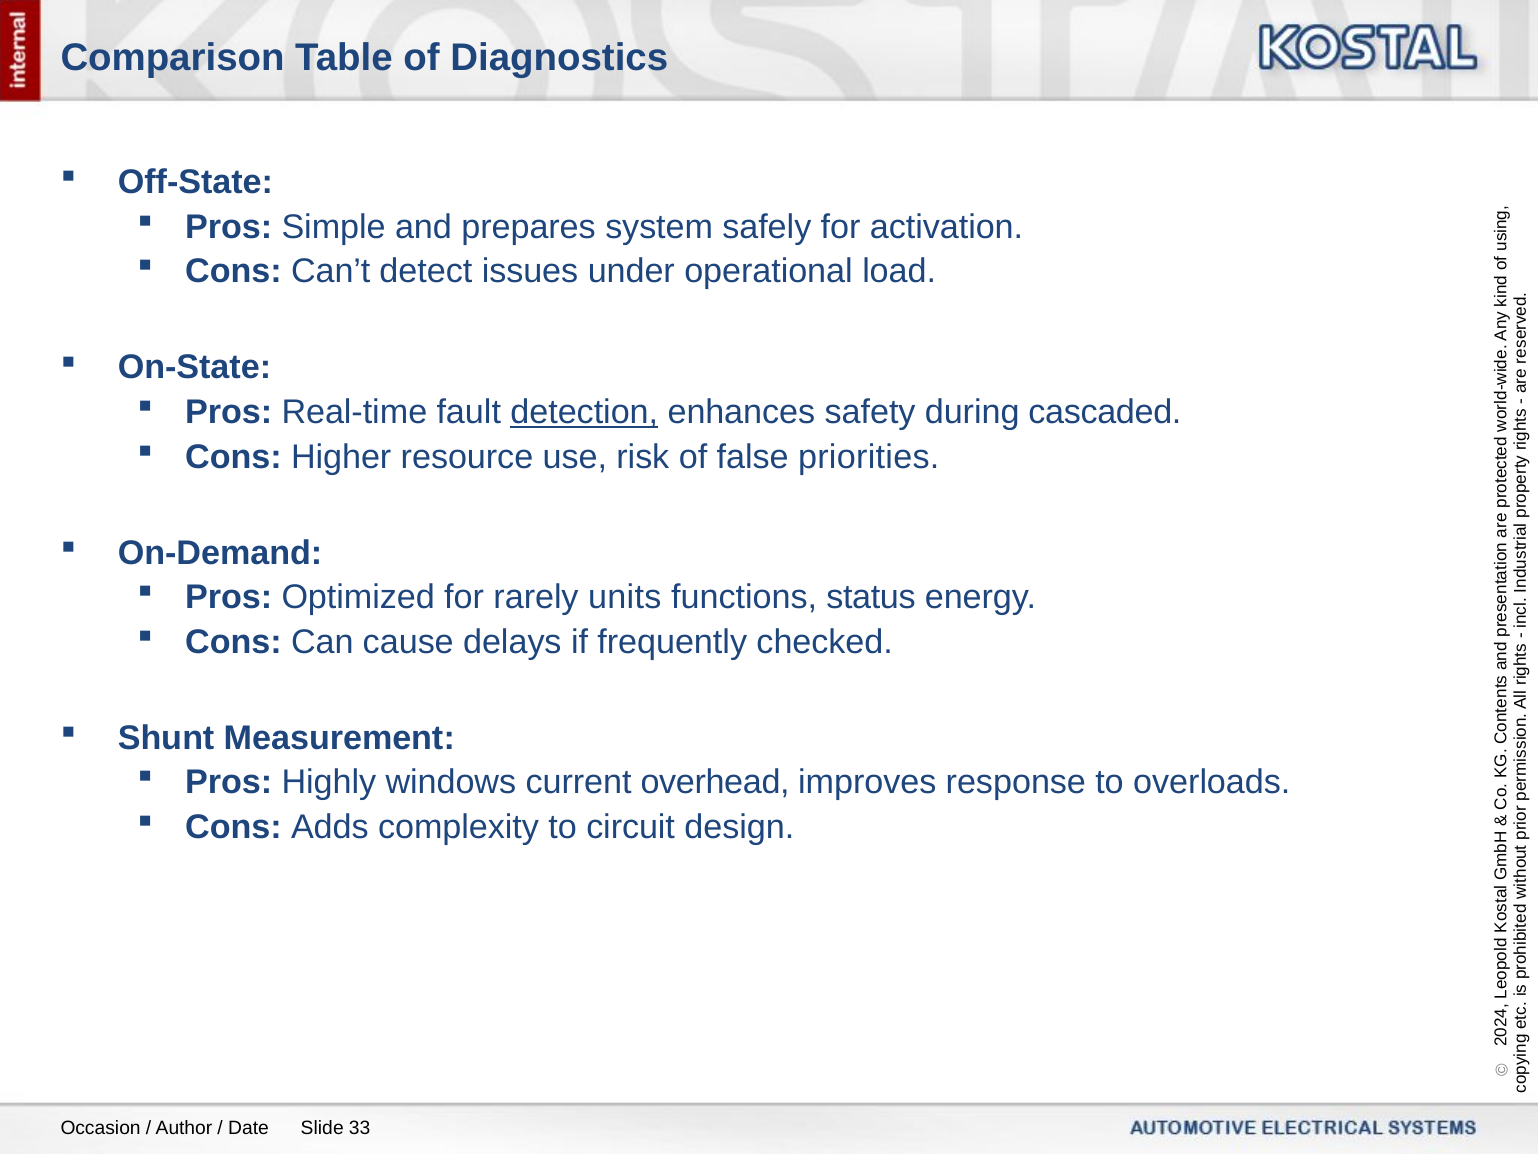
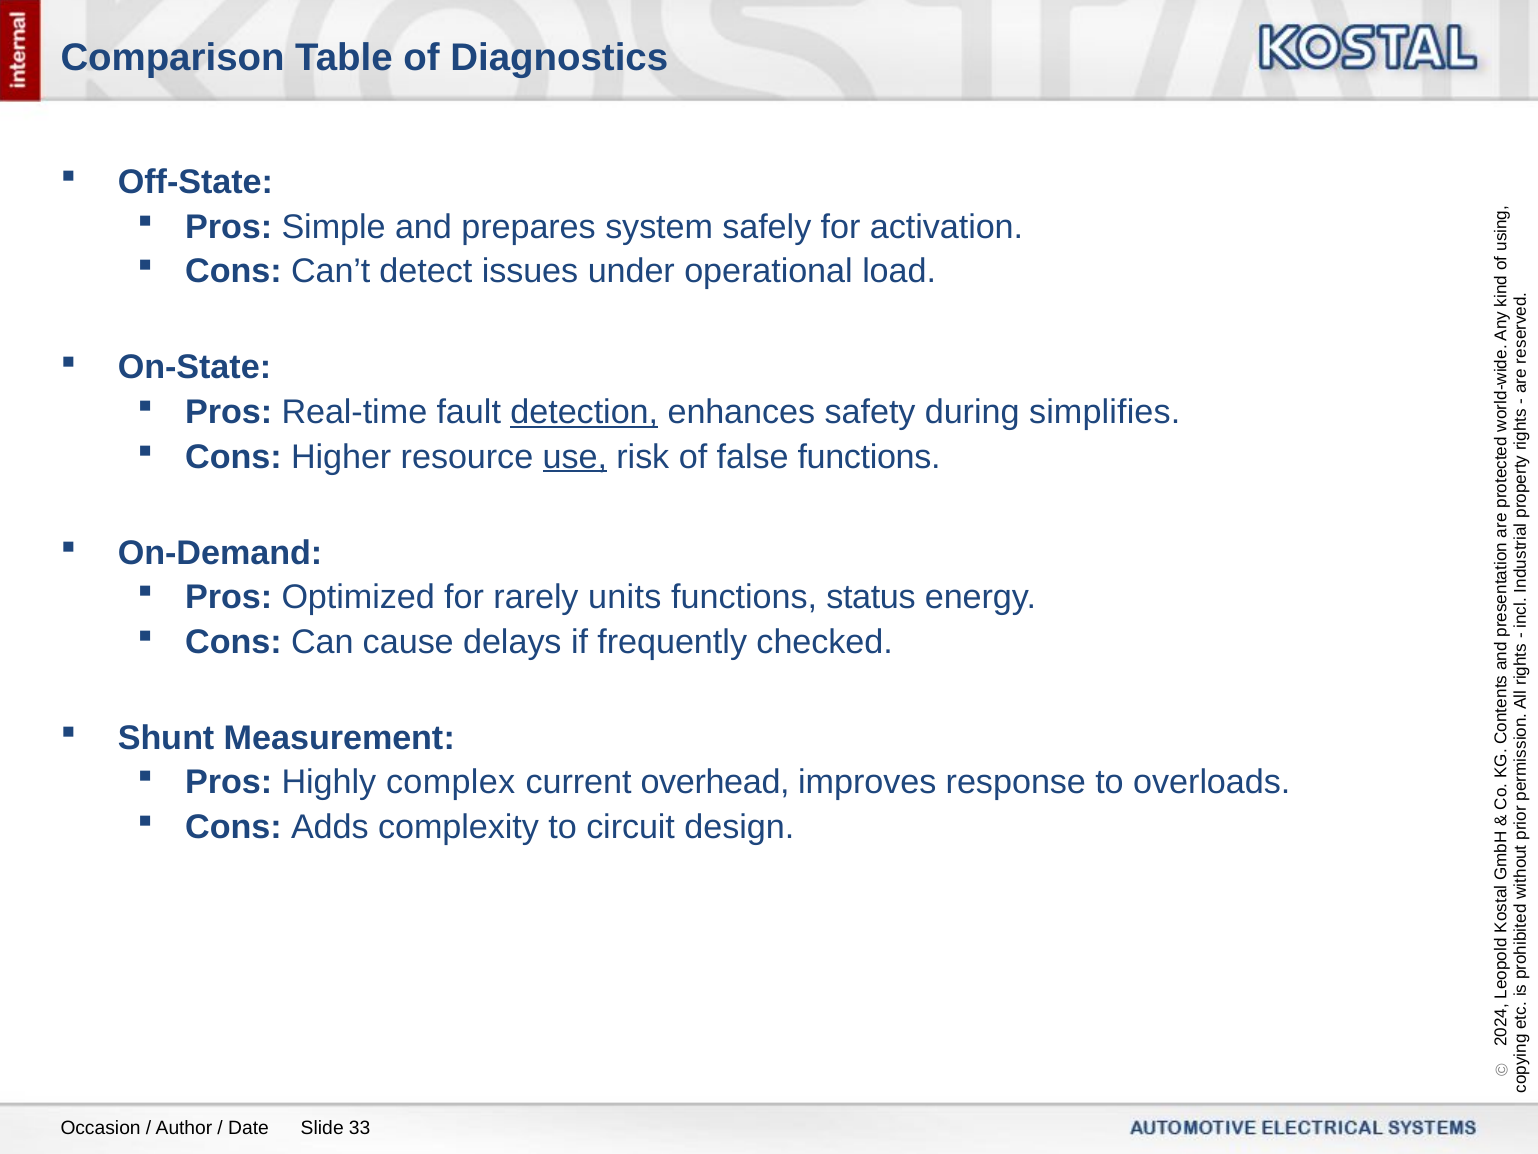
cascaded: cascaded -> simplifies (1105, 412)
use underline: none -> present (575, 457)
false priorities: priorities -> functions (869, 457)
windows: windows -> complex (451, 782)
